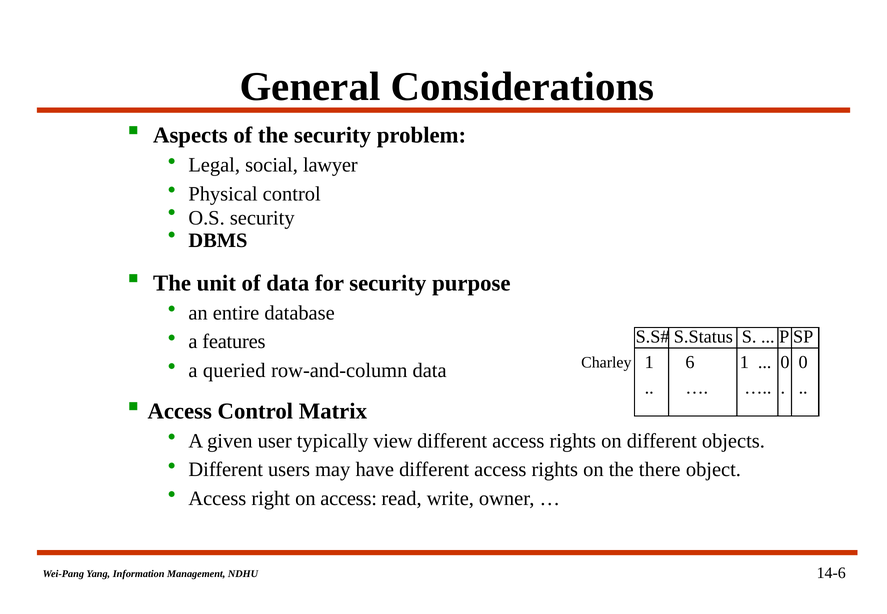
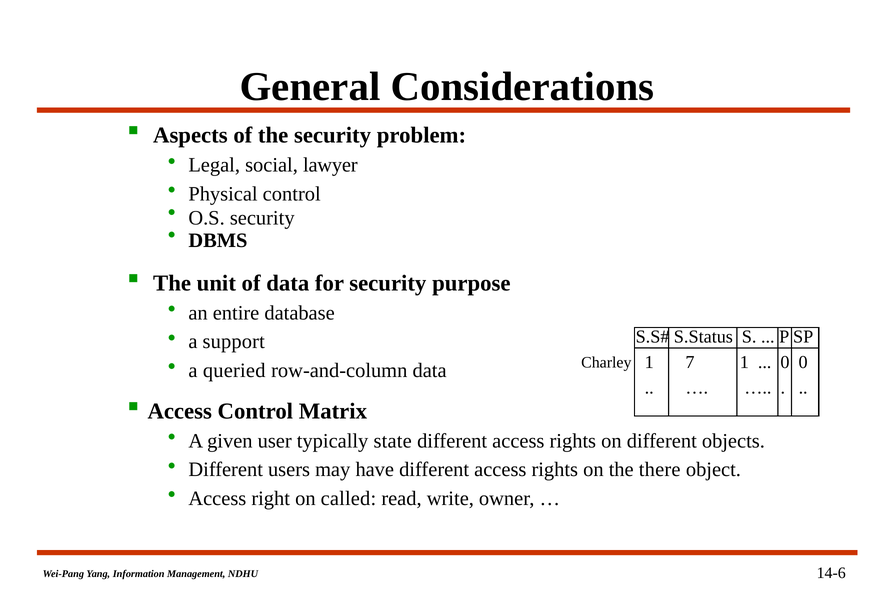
features: features -> support (234, 342)
6: 6 -> 7 (690, 362)
view: view -> state (393, 441)
on access: access -> called (348, 498)
